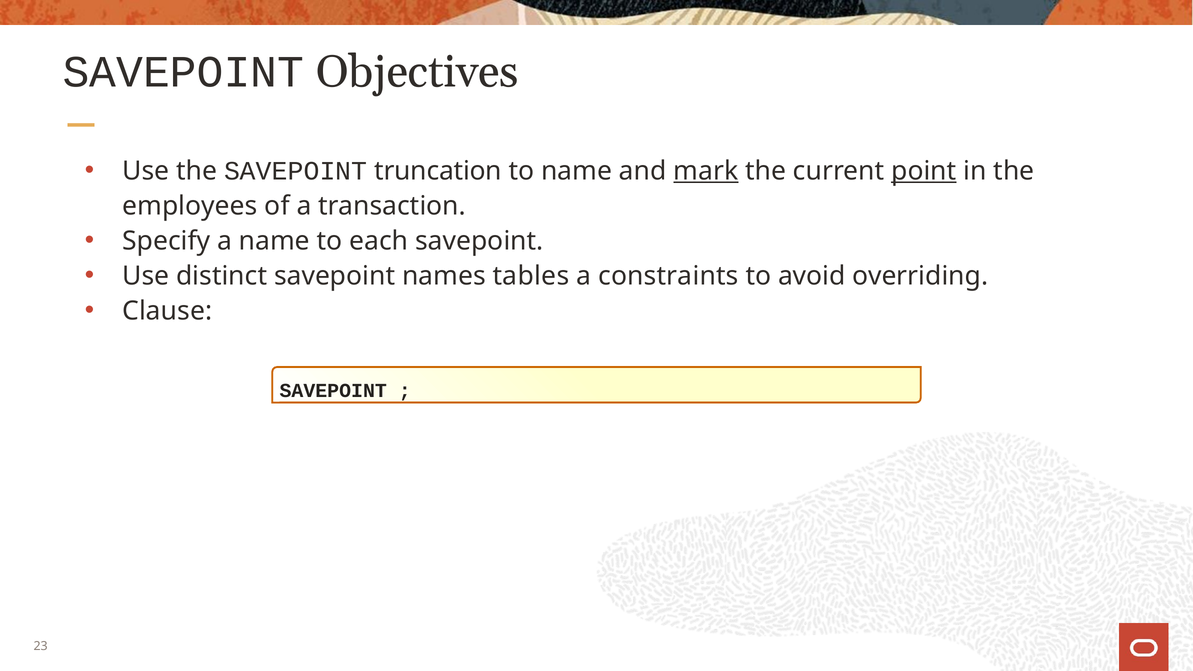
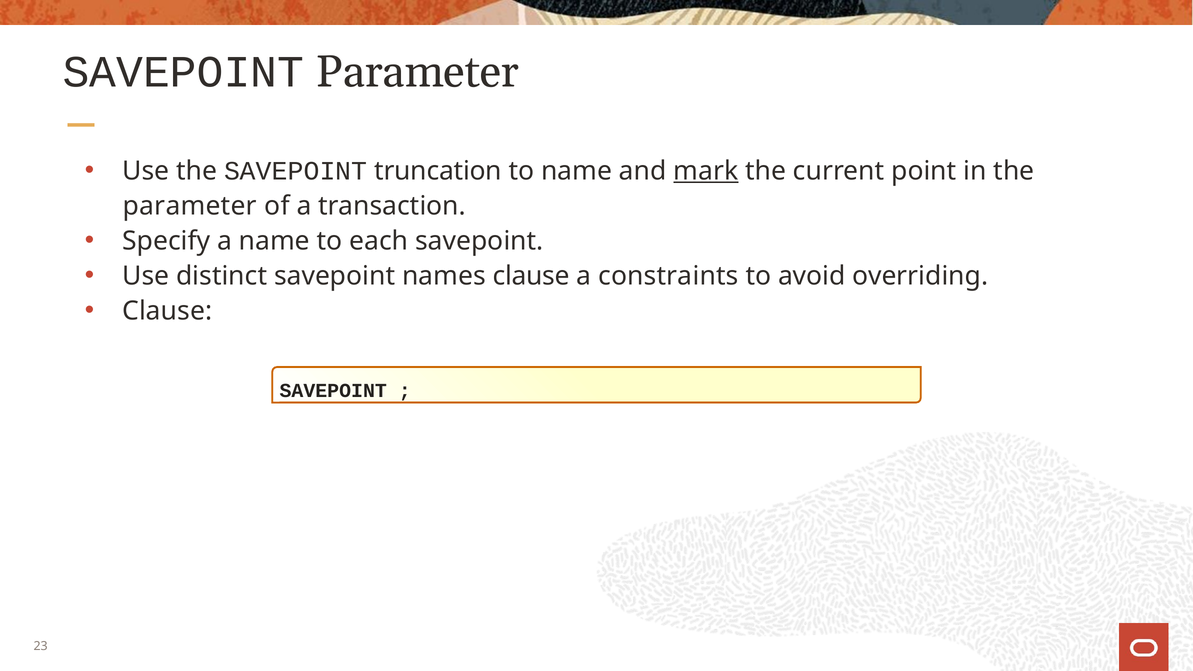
SAVEPOINT Objectives: Objectives -> Parameter (417, 72)
point underline: present -> none (924, 171)
employees: employees -> parameter (190, 206)
names tables: tables -> clause (531, 276)
